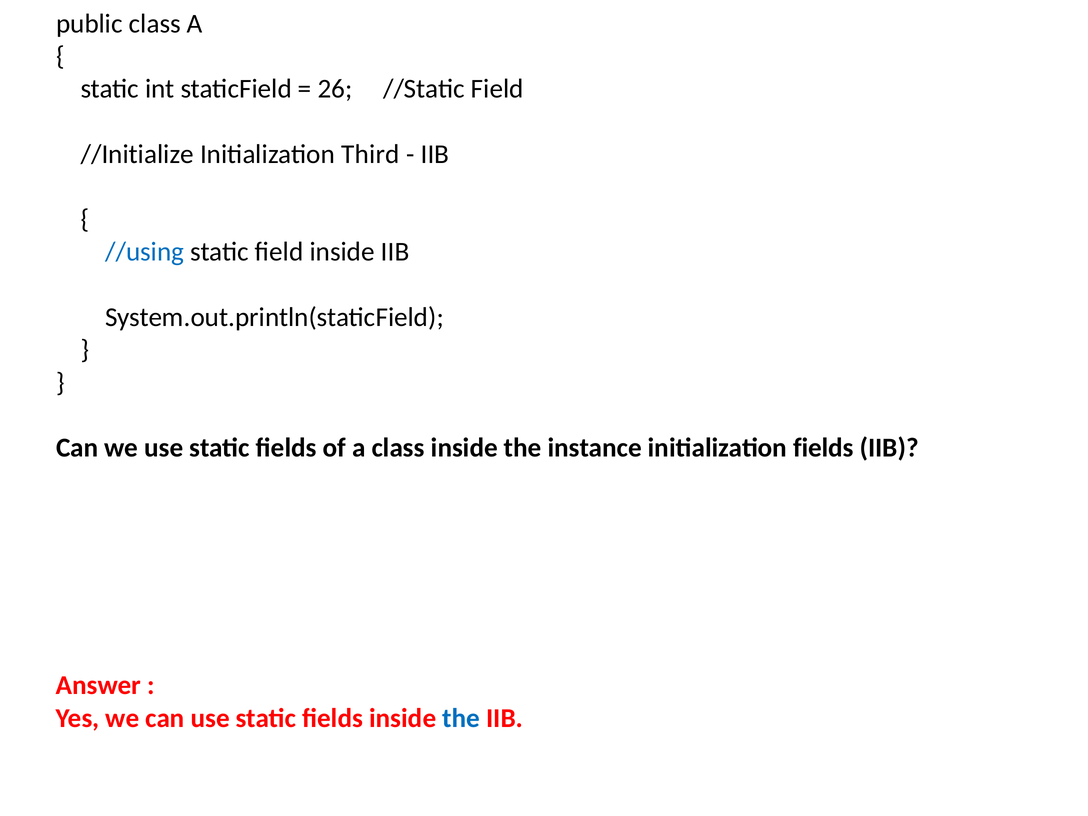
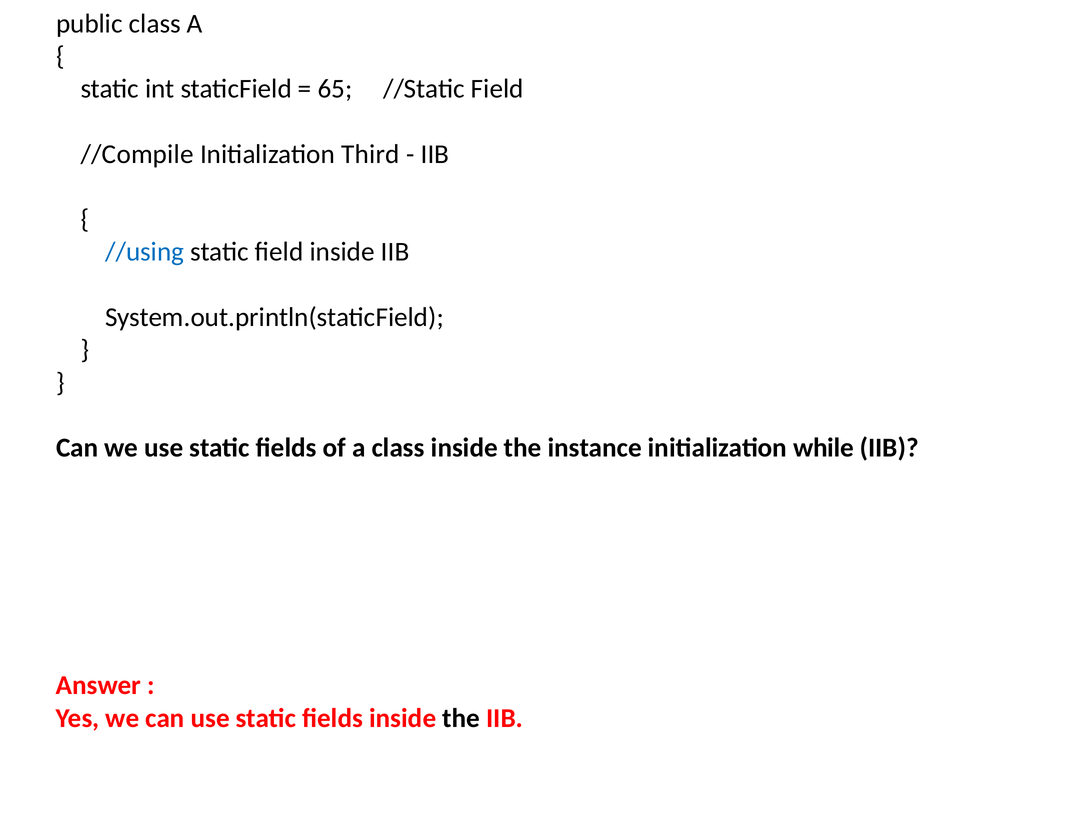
26: 26 -> 65 (335, 89)
//Initialize: //Initialize -> //Compile (137, 154)
initialization fields: fields -> while (823, 448)
the colour: blue -> black (461, 718)
